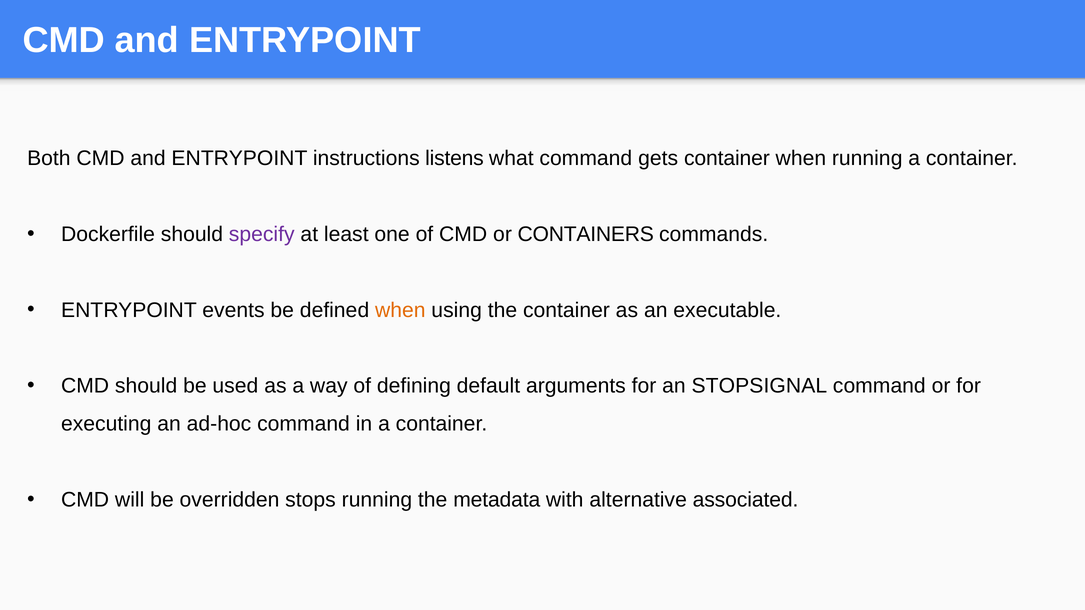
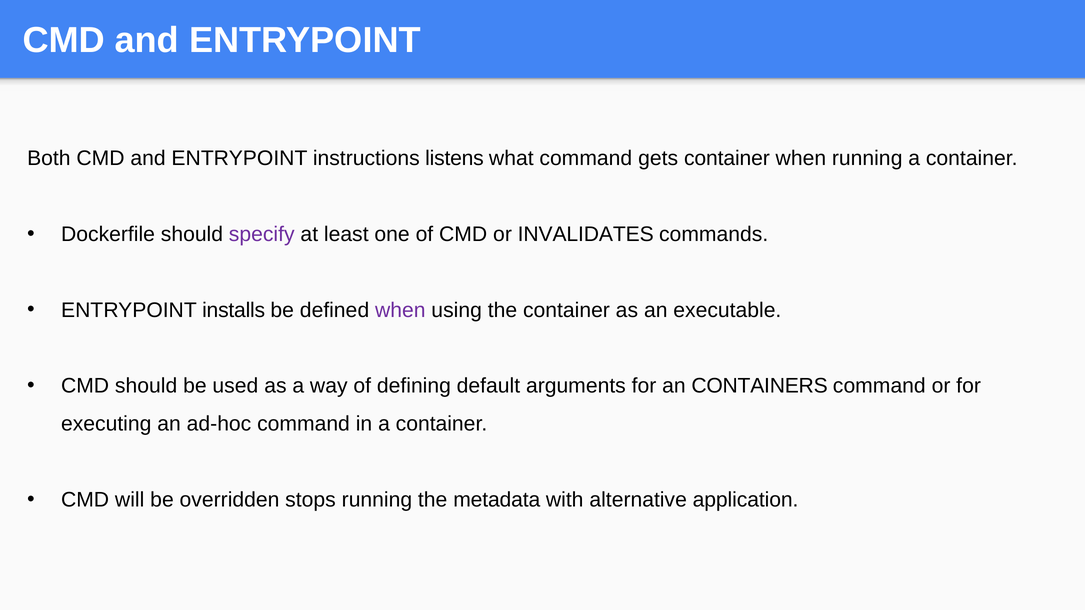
CONTAINERS: CONTAINERS -> INVALIDATES (586, 234)
events: events -> installs (234, 310)
when colour: orange -> purple (400, 310)
STOPSIGNAL: STOPSIGNAL -> CONTAINERS (760, 386)
associated: associated -> application (746, 500)
